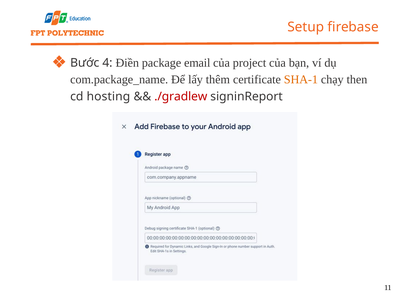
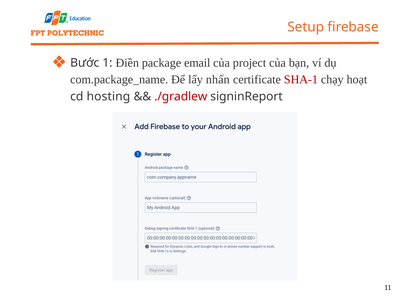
4: 4 -> 1 (107, 63)
thêm: thêm -> nhấn (218, 80)
SHA-1 colour: orange -> red (301, 80)
then: then -> hoạt (357, 80)
